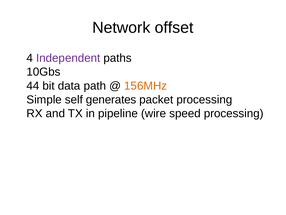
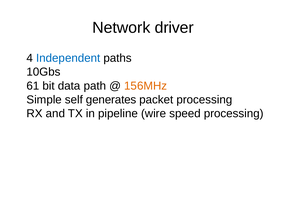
offset: offset -> driver (174, 28)
Independent colour: purple -> blue (68, 58)
44: 44 -> 61 (33, 86)
